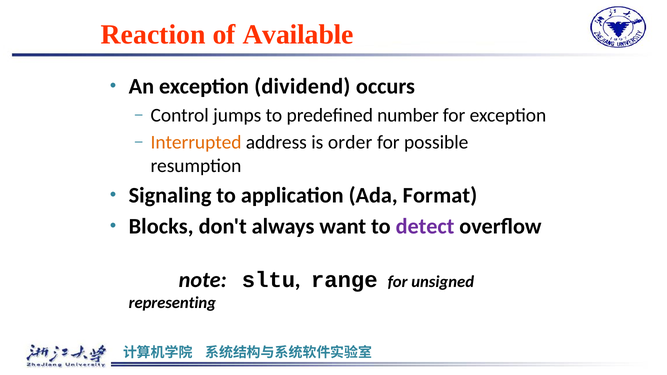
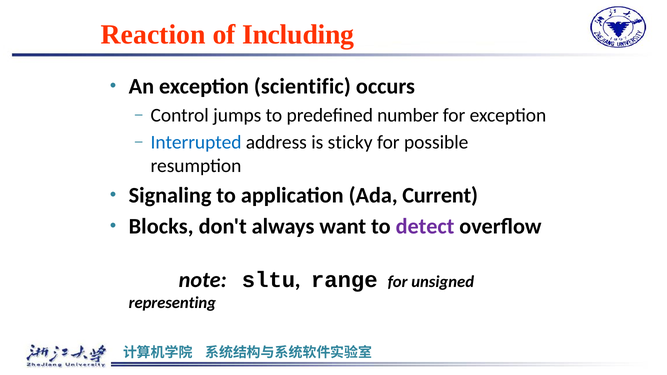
Available: Available -> Including (298, 34)
dividend: dividend -> scientific (302, 87)
Interrupted colour: orange -> blue (196, 143)
order: order -> sticky (350, 143)
Format: Format -> Current (440, 196)
